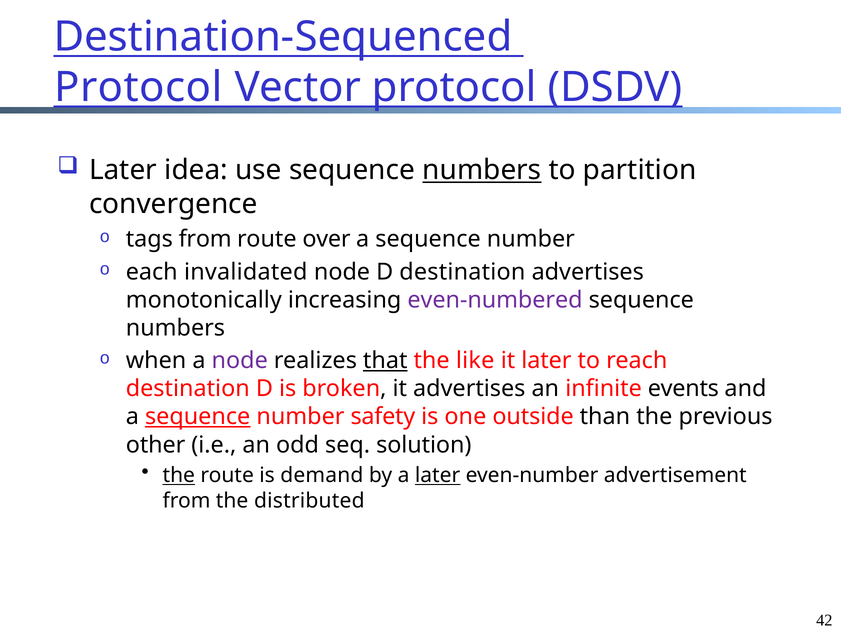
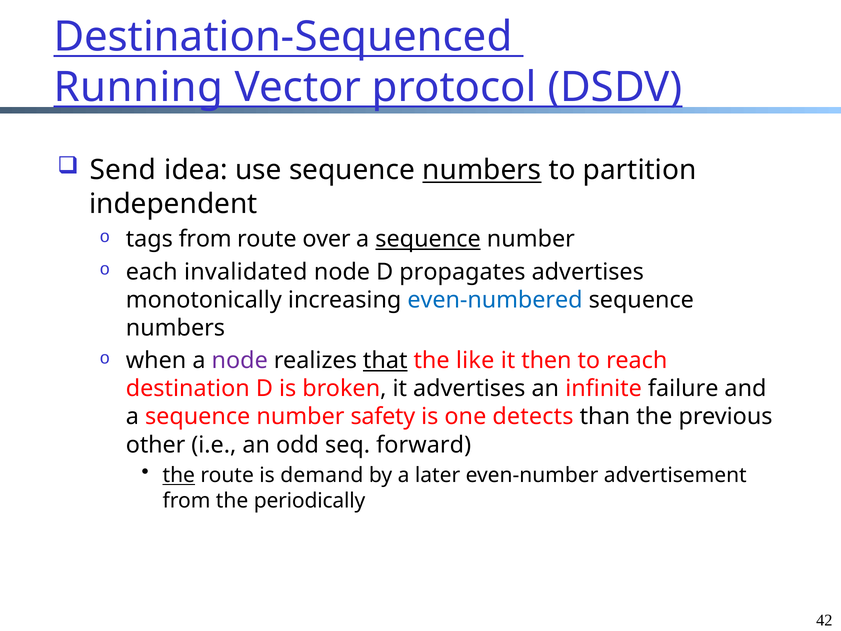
Protocol: Protocol -> Running (138, 87)
Later: Later -> Send (123, 170)
convergence: convergence -> independent (173, 204)
sequence underline: none -> present (428, 239)
D destination: destination -> propagates (462, 272)
even-numbered colour: purple -> blue (495, 300)
it later: later -> then (546, 361)
events: events -> failure (683, 389)
sequence underline: present -> none (198, 417)
outside: outside -> detects (533, 417)
solution: solution -> forward (424, 445)
later underline: present -> none (438, 475)
distributed: distributed -> periodically (310, 501)
